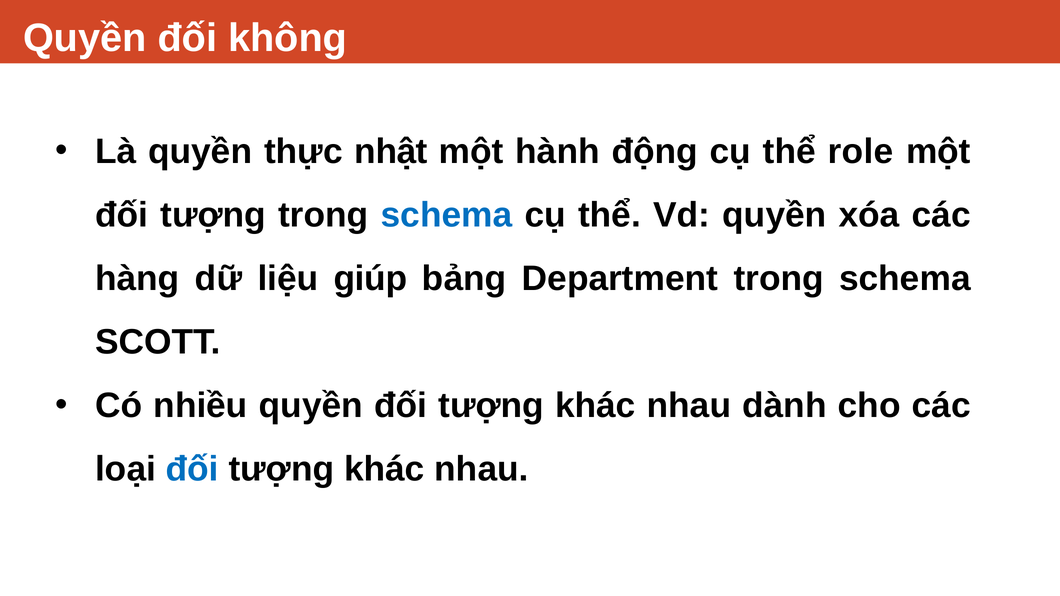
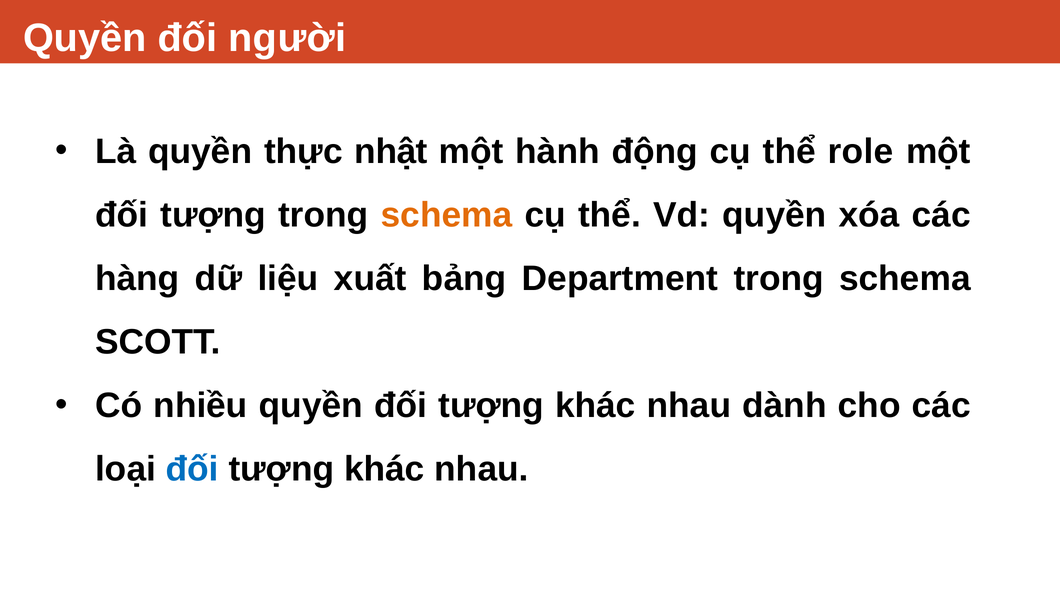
không: không -> người (287, 38)
schema colour: blue -> orange (447, 215)
giúp: giúp -> xuất (370, 279)
